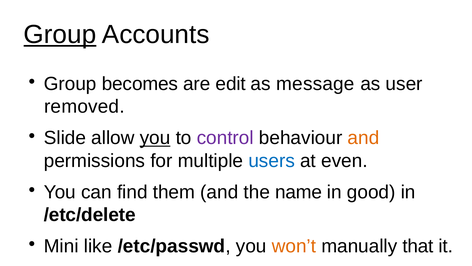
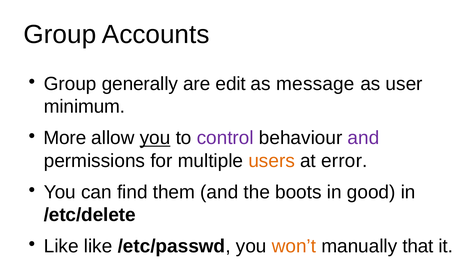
Group underline: present -> none (60, 35)
becomes: becomes -> generally (140, 84)
removed: removed -> minimum (85, 106)
Slide: Slide -> More (65, 138)
and colour: orange -> purple (363, 138)
users colour: blue -> orange (272, 161)
even: even -> error (344, 161)
name: name -> boots (298, 192)
Mini: Mini -> Like (61, 246)
